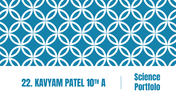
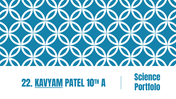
KAVYAM underline: none -> present (49, 84)
